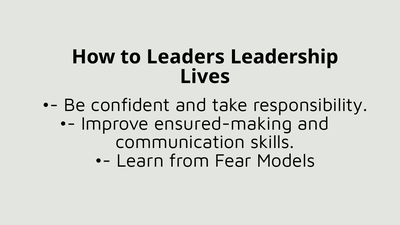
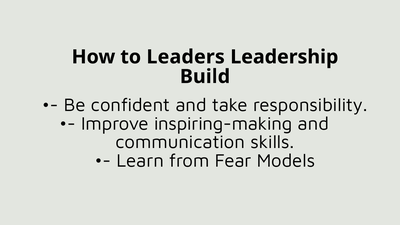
Lives: Lives -> Build (205, 77)
ensured-making: ensured-making -> inspiring-making (223, 124)
